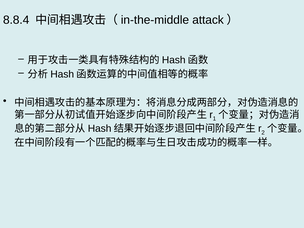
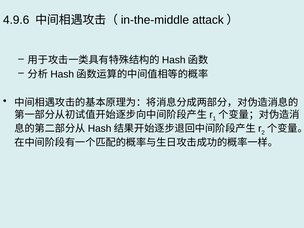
8.8.4: 8.8.4 -> 4.9.6 (16, 20)
